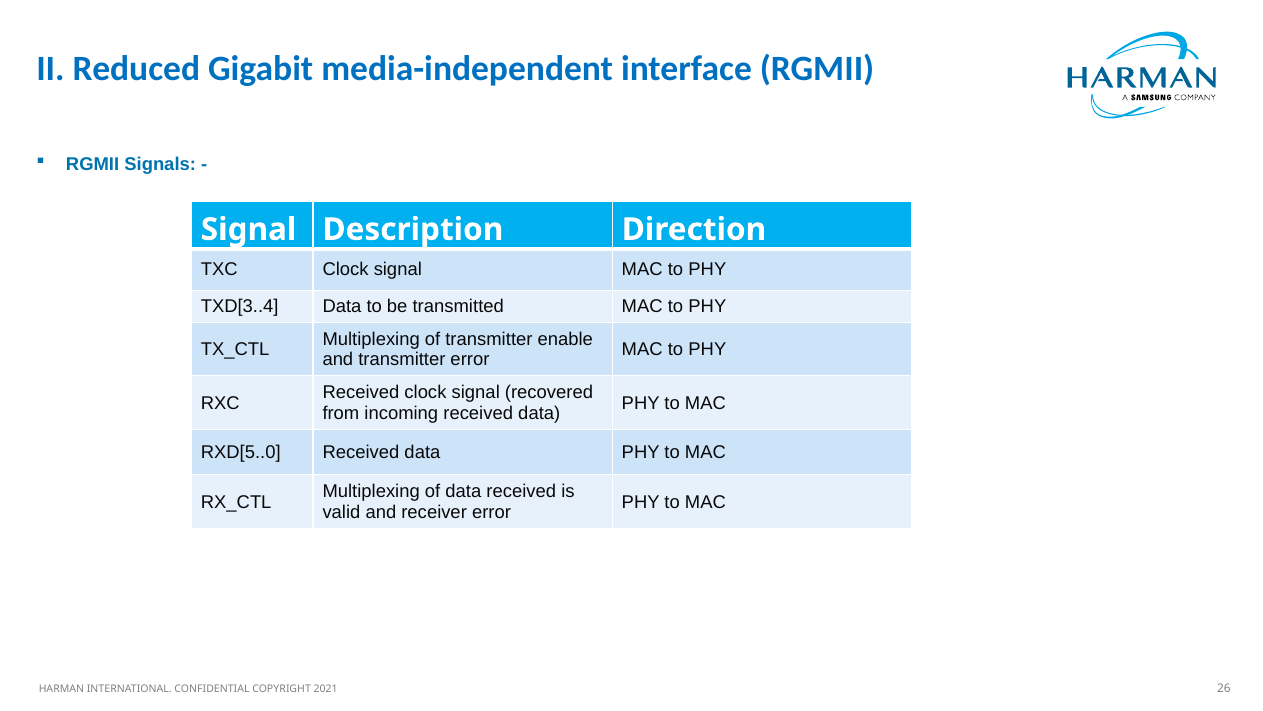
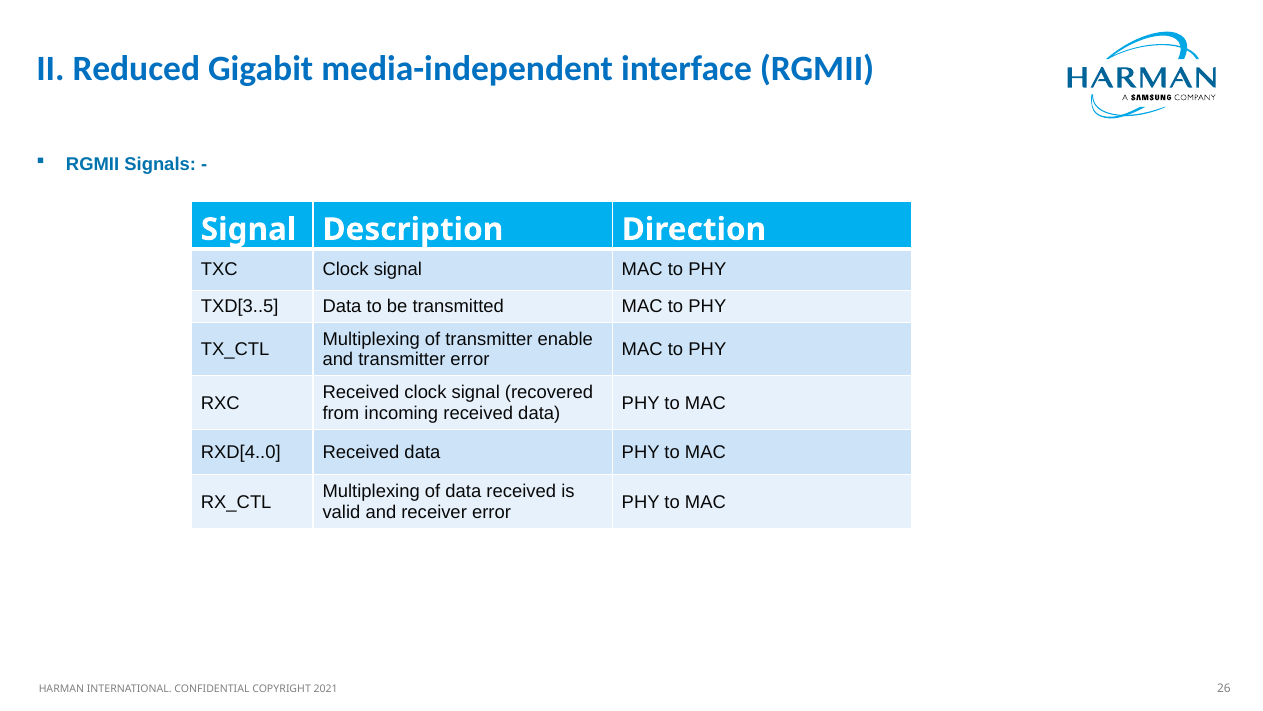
TXD[3..4: TXD[3..4 -> TXD[3..5 (240, 306)
RXD[5..0: RXD[5..0 -> RXD[4..0 (241, 452)
